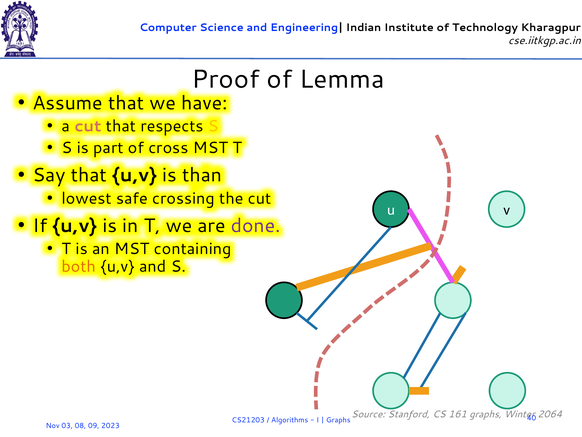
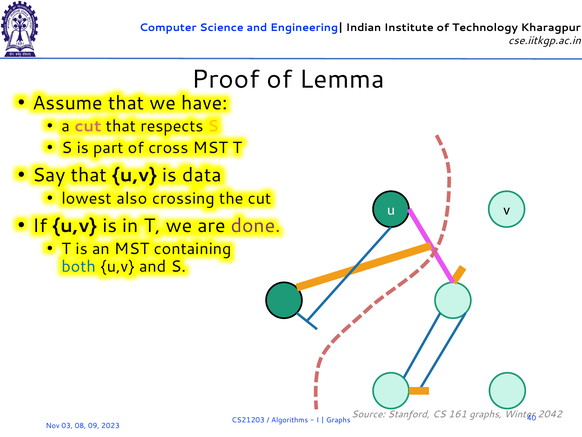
than: than -> data (202, 175)
safe: safe -> also (132, 198)
both colour: orange -> blue (79, 266)
2064: 2064 -> 2042 (550, 414)
